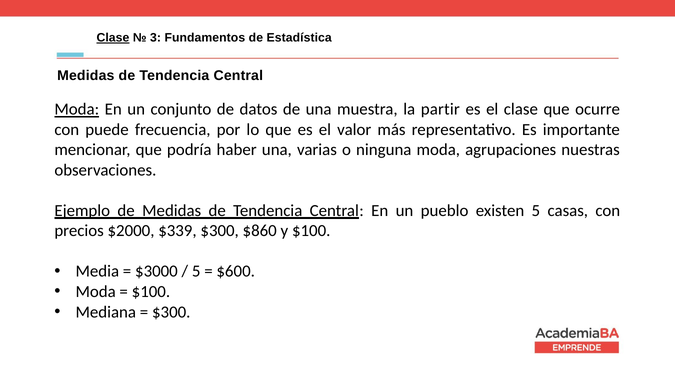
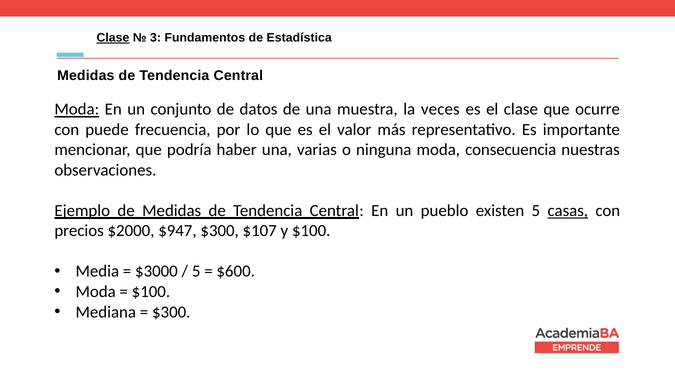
partir: partir -> veces (440, 109)
agrupaciones: agrupaciones -> consecuencia (511, 150)
casas underline: none -> present (568, 211)
$339: $339 -> $947 (177, 231)
$860: $860 -> $107 (260, 231)
